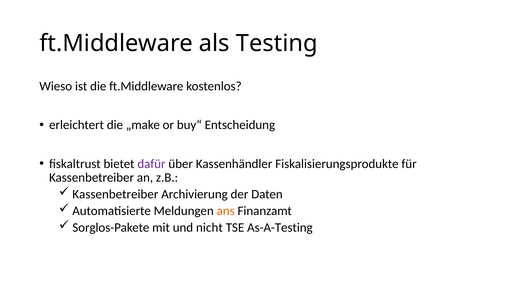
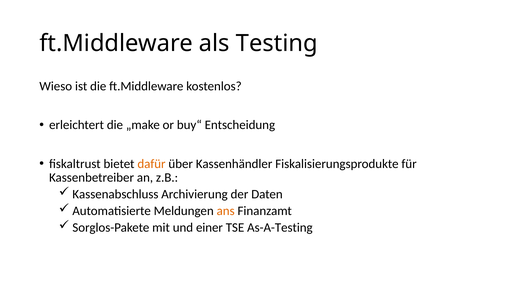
dafür colour: purple -> orange (152, 164)
Kassenbetreiber: Kassenbetreiber -> Kassenabschluss (115, 194)
nicht: nicht -> einer (209, 227)
